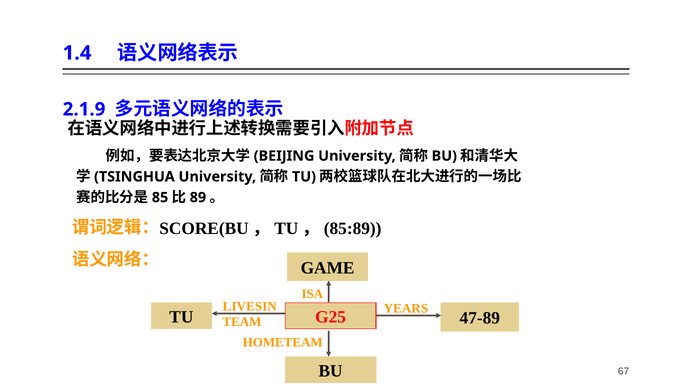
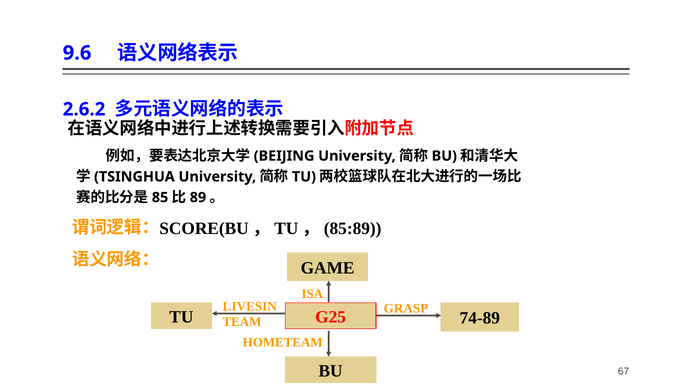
1.4: 1.4 -> 9.6 (77, 53)
2.1.9: 2.1.9 -> 2.6.2 (84, 109)
YEARS: YEARS -> GRASP (406, 309)
47-89: 47-89 -> 74-89 (480, 318)
